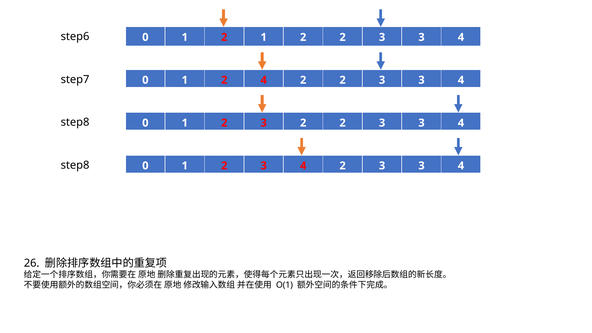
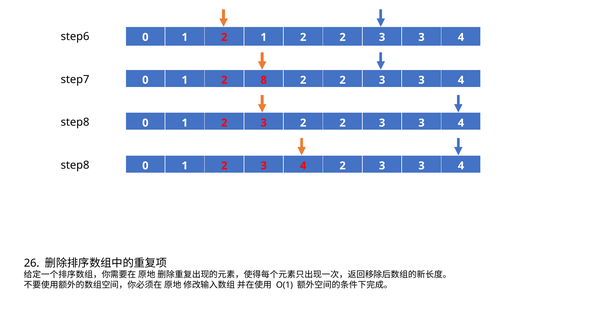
2 4: 4 -> 8 (264, 80)
